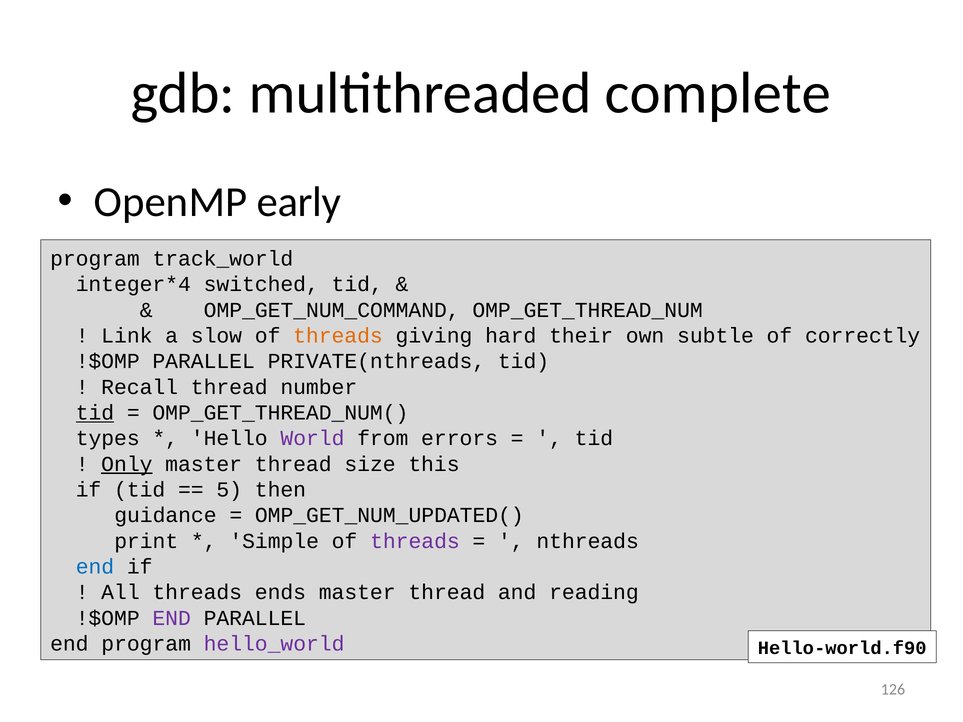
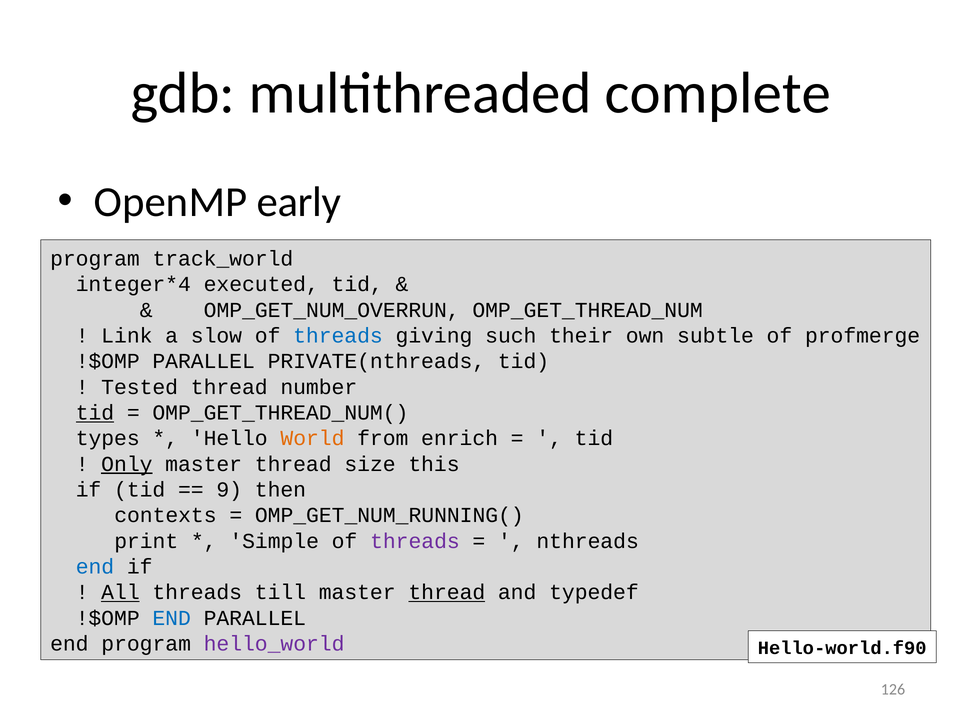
switched: switched -> executed (261, 285)
OMP_GET_NUM_COMMAND: OMP_GET_NUM_COMMAND -> OMP_GET_NUM_OVERRUN (332, 310)
threads colour: orange -> blue (338, 336)
hard: hard -> such (511, 336)
correctly: correctly -> profmerge (863, 336)
Recall: Recall -> Tested (140, 387)
World colour: purple -> orange (312, 439)
errors: errors -> enrich (460, 439)
5: 5 -> 9 (229, 490)
guidance: guidance -> contexts (165, 516)
OMP_GET_NUM_UPDATED(: OMP_GET_NUM_UPDATED( -> OMP_GET_NUM_RUNNING( (389, 516)
All underline: none -> present (120, 593)
ends: ends -> till (280, 593)
thread underline: none -> present (447, 593)
reading: reading -> typedef (594, 593)
END colour: purple -> blue (172, 618)
